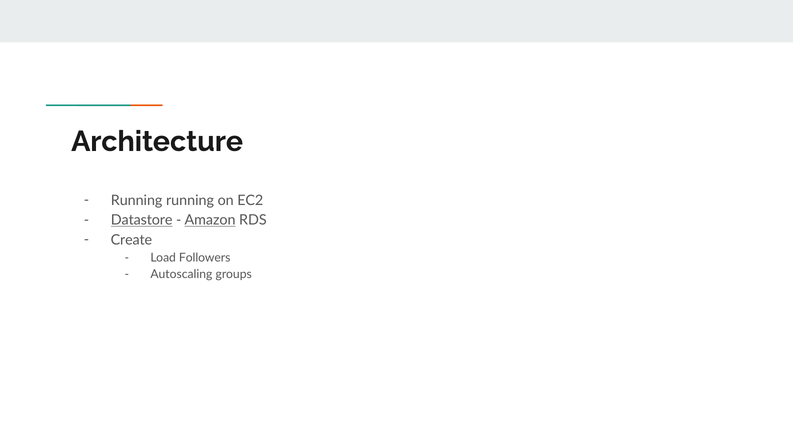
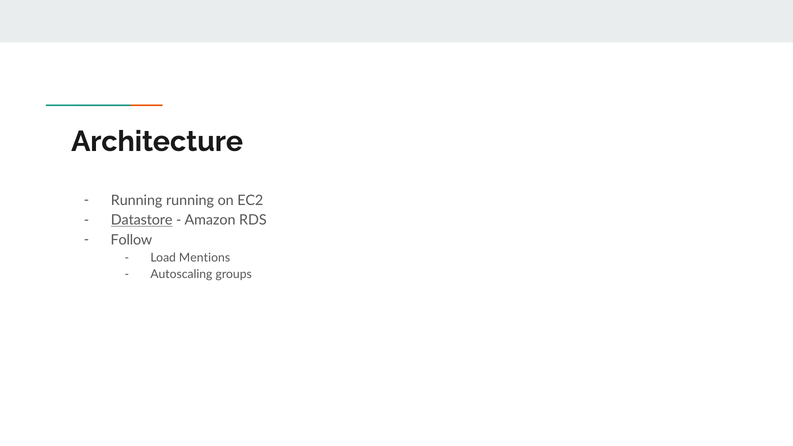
Amazon underline: present -> none (210, 220)
Create: Create -> Follow (131, 240)
Followers: Followers -> Mentions (205, 258)
